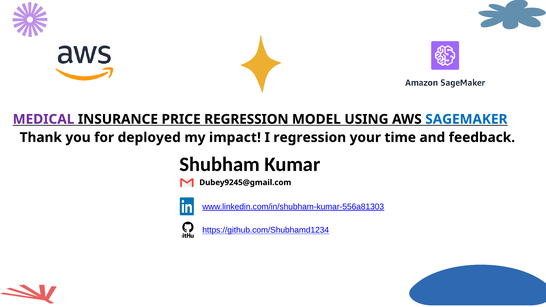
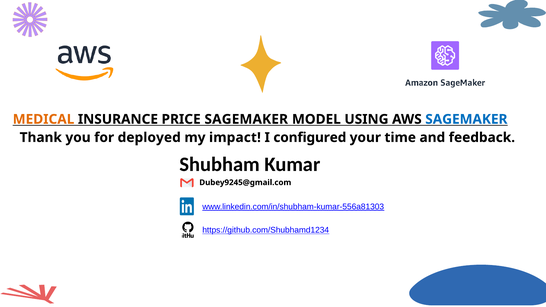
MEDICAL colour: purple -> orange (44, 119)
PRICE REGRESSION: REGRESSION -> SAGEMAKER (246, 119)
I regression: regression -> configured (310, 138)
